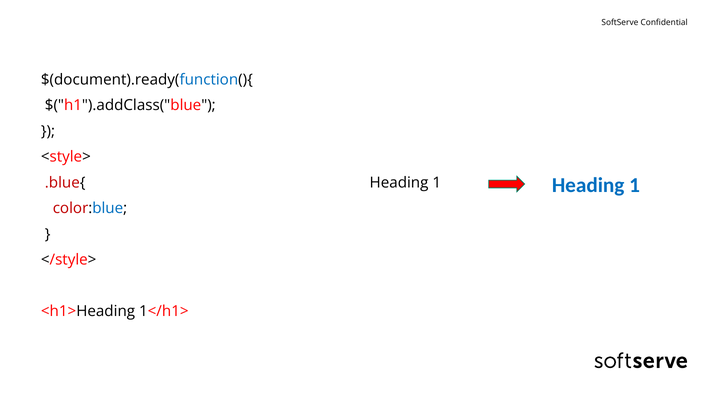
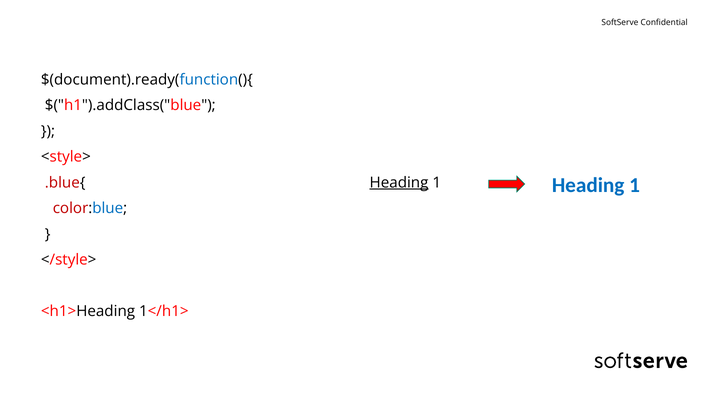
Heading underline: none -> present (399, 183)
